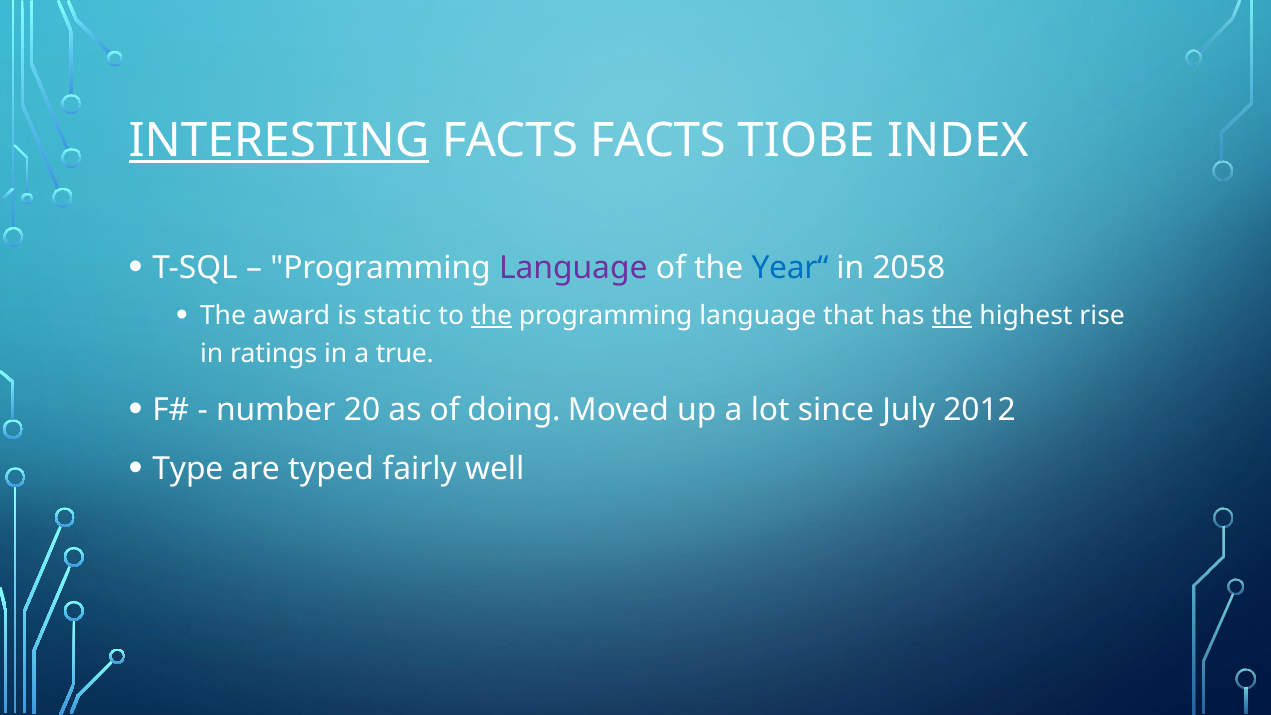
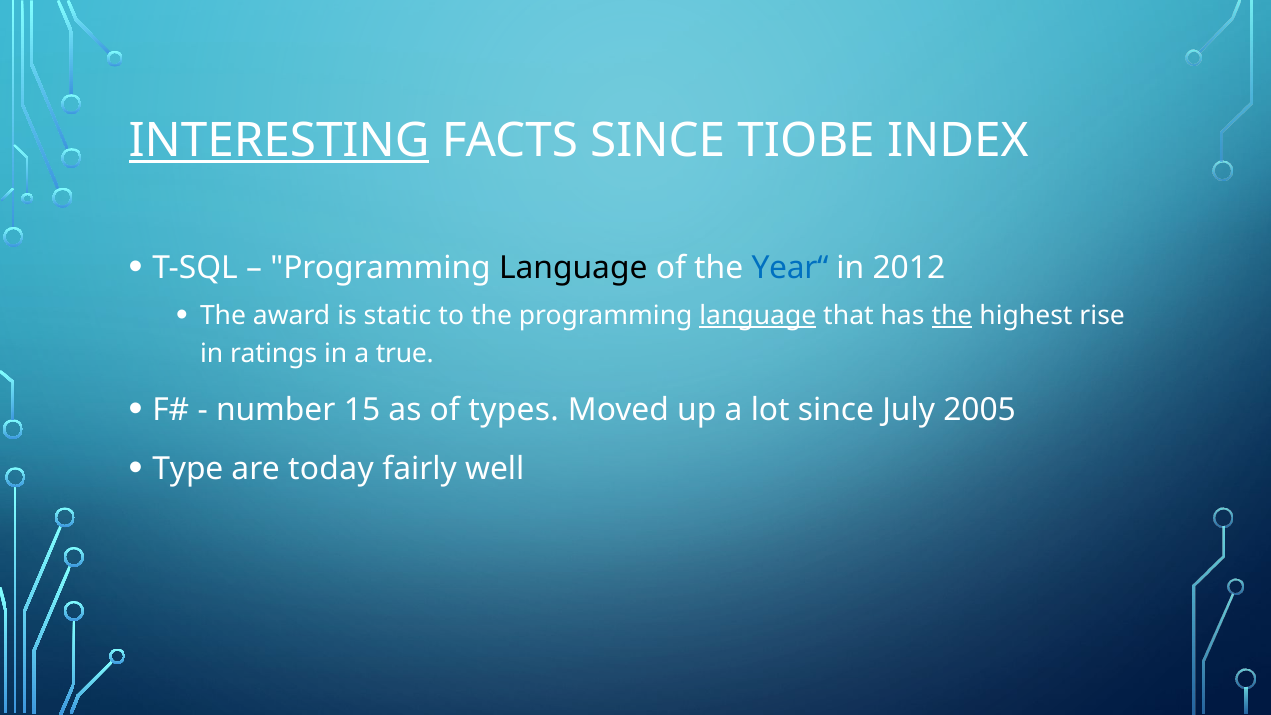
FACTS FACTS: FACTS -> SINCE (658, 141)
Language colour: purple -> black (573, 268)
2058: 2058 -> 2012 (909, 268)
the underline: present -> none (491, 316)
language underline: none -> present (758, 316)
20: 20 -> 15 (362, 410)
doing: doing -> types (514, 410)
2012: 2012 -> 2005 (980, 410)
typed: typed -> today (331, 469)
